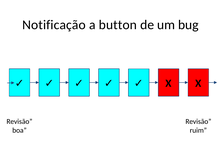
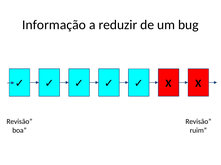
Notificação: Notificação -> Informação (54, 25)
button: button -> reduzir (118, 25)
